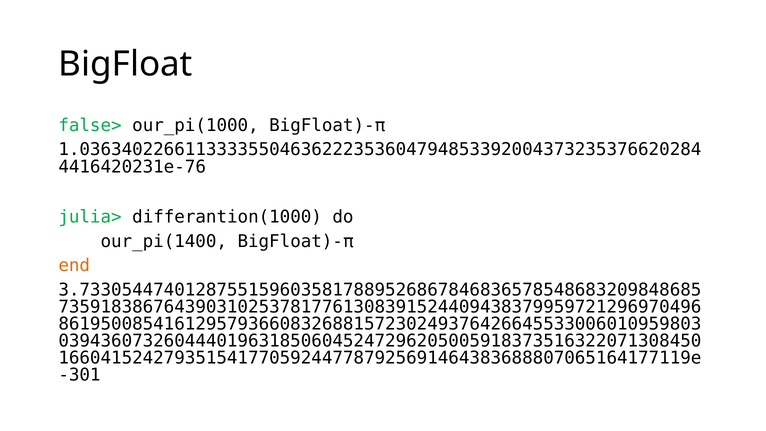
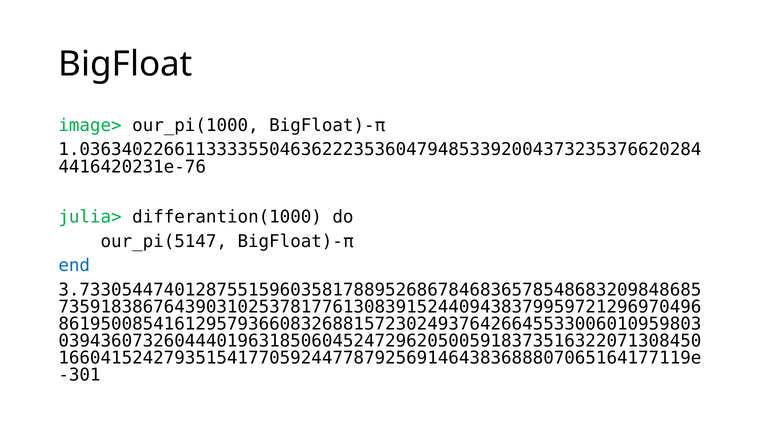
false>: false> -> image> (90, 125)
our_pi(1400: our_pi(1400 -> our_pi(5147 (164, 241)
end colour: orange -> blue (74, 265)
